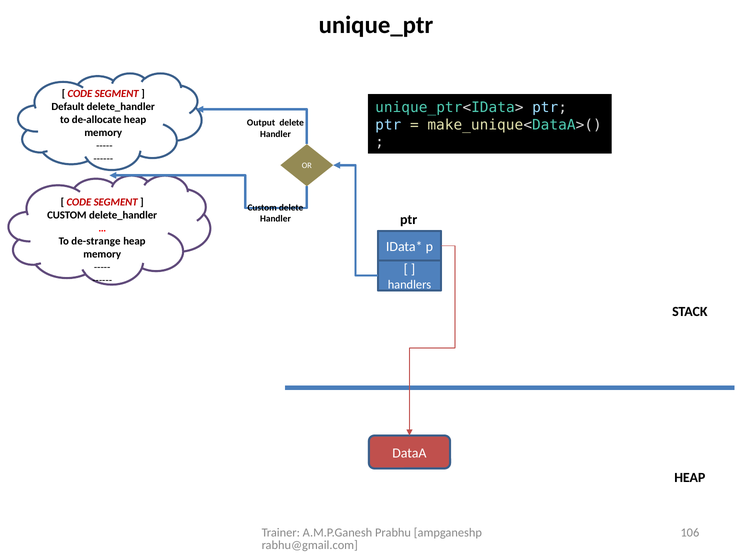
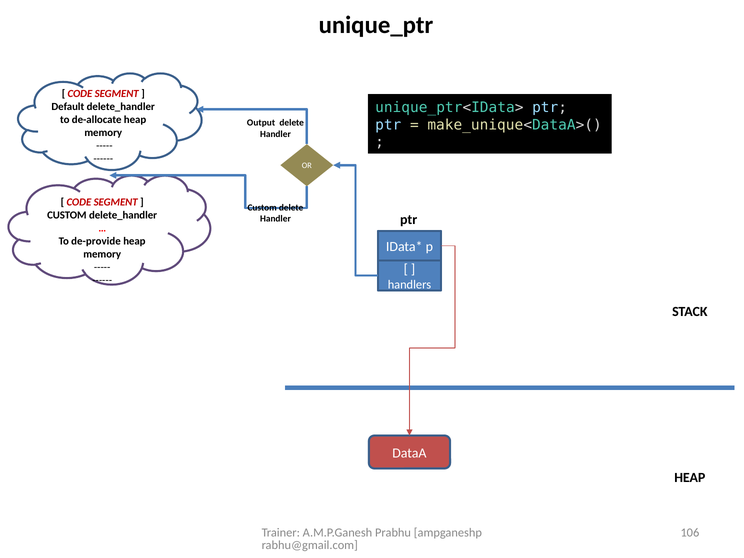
de-strange: de-strange -> de-provide (96, 241)
